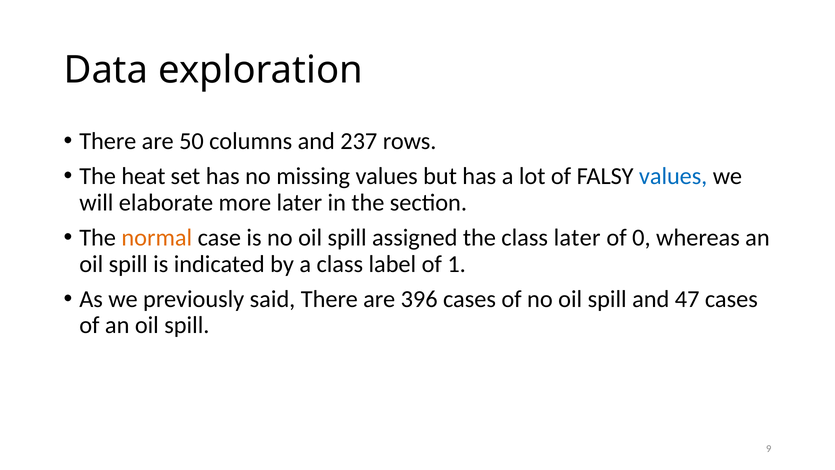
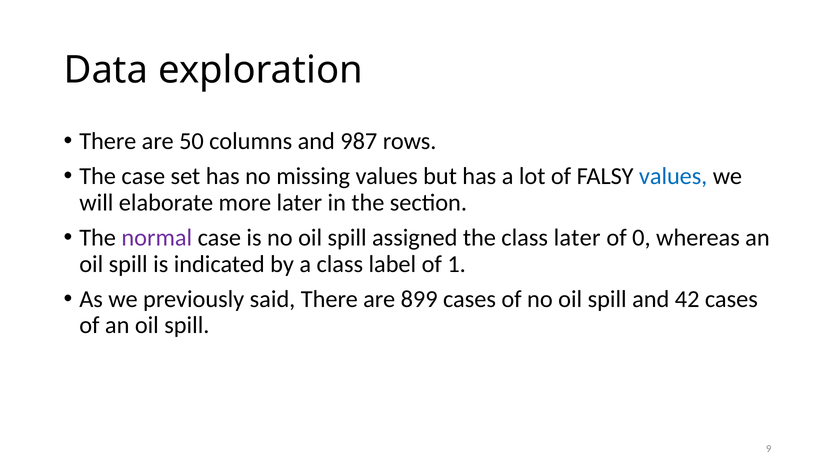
237: 237 -> 987 (359, 141)
The heat: heat -> case (143, 176)
normal colour: orange -> purple (157, 238)
396: 396 -> 899 (419, 299)
47: 47 -> 42 (687, 299)
